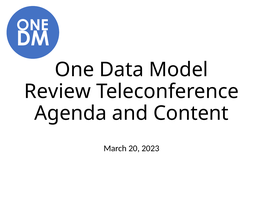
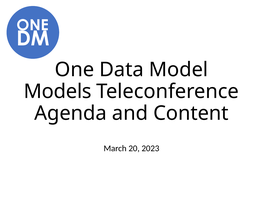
Review: Review -> Models (58, 91)
